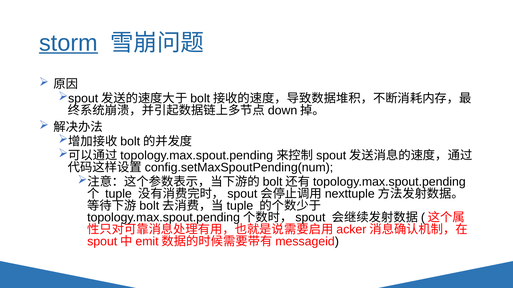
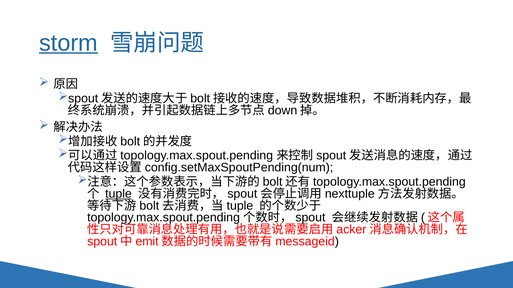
tuple underline: none -> present (119, 194)
